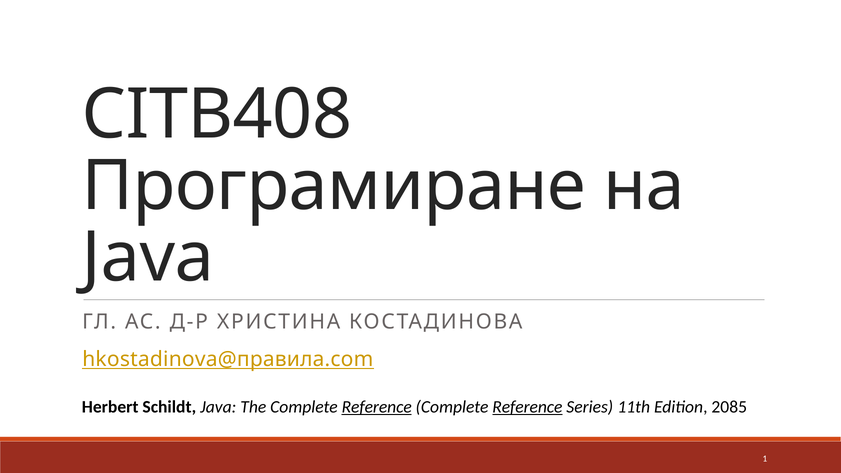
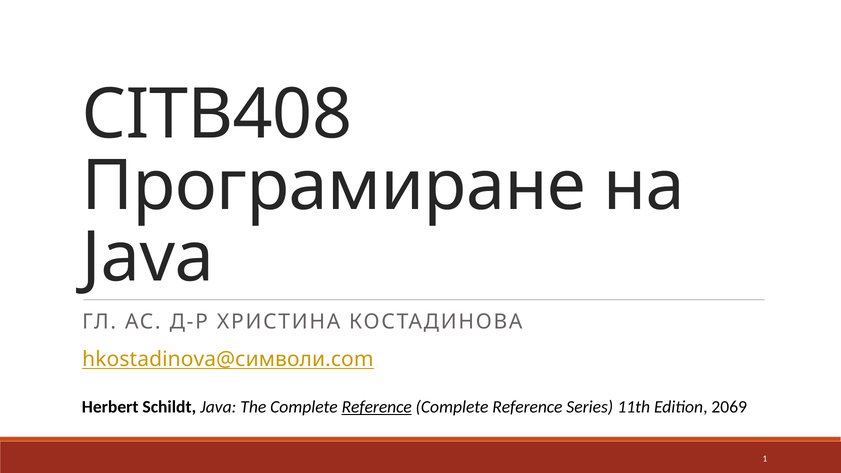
hkostadinova@правила.com: hkostadinova@правила.com -> hkostadinova@символи.com (228, 359)
Reference underline: present -> none (527, 407)
2085: 2085 -> 2069 (729, 407)
